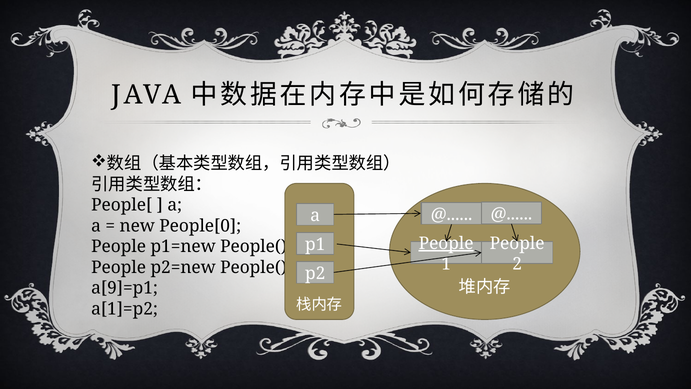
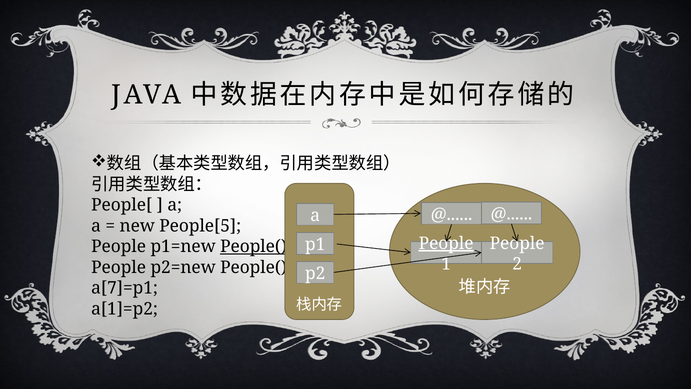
People[0: People[0 -> People[5 (200, 226)
People( underline: none -> present (256, 247)
a[9]=p1: a[9]=p1 -> a[7]=p1 (125, 288)
